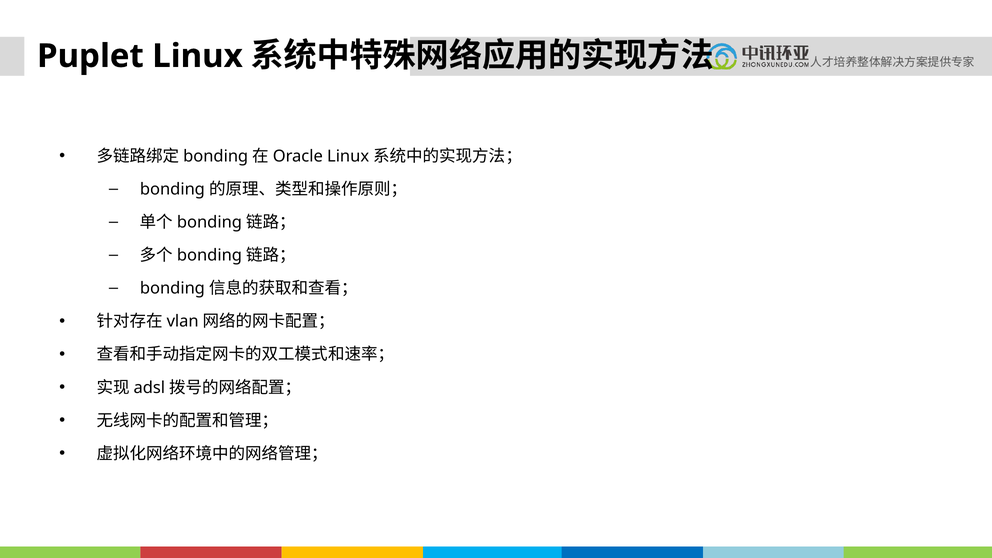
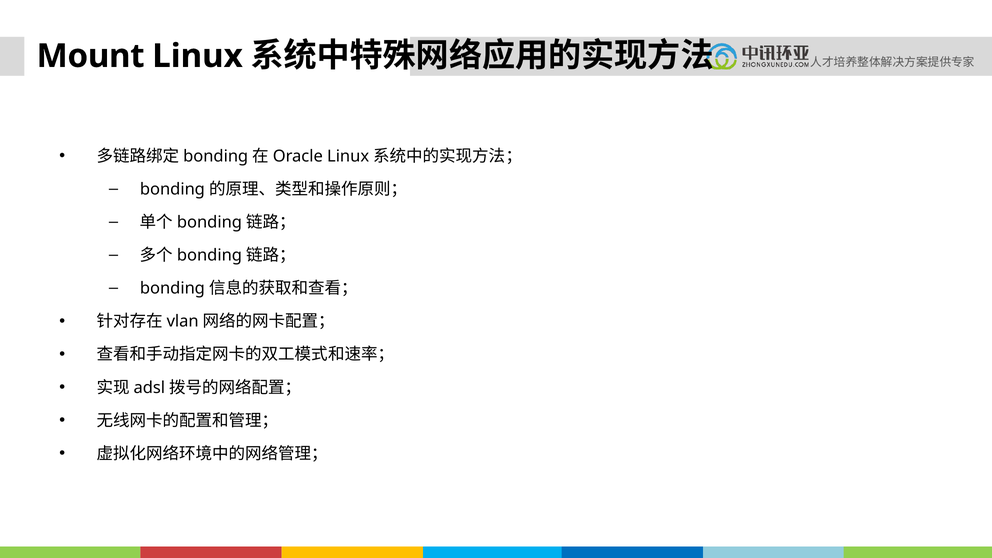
Puplet: Puplet -> Mount (91, 56)
